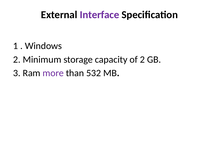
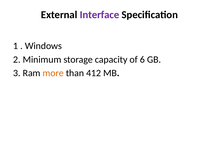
of 2: 2 -> 6 (142, 60)
more colour: purple -> orange (53, 73)
532: 532 -> 412 (94, 73)
